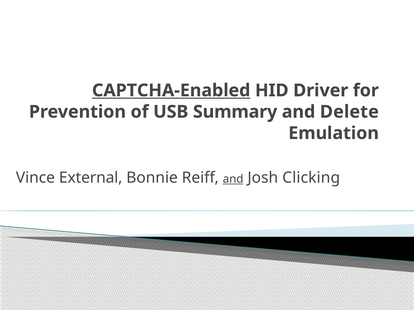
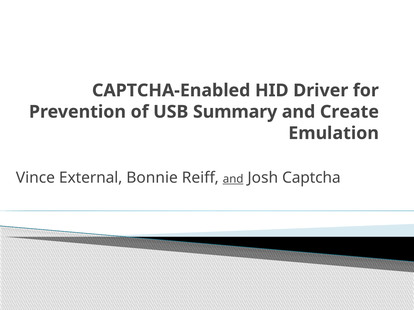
CAPTCHA-Enabled underline: present -> none (171, 91)
Delete: Delete -> Create (349, 112)
Clicking: Clicking -> Captcha (311, 178)
